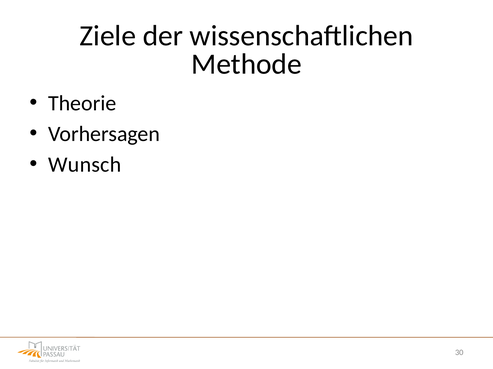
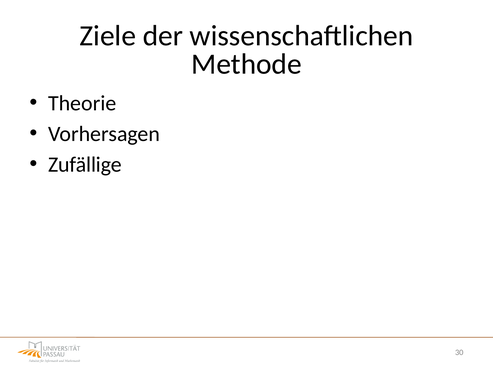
Wunsch: Wunsch -> Zufällige (85, 165)
